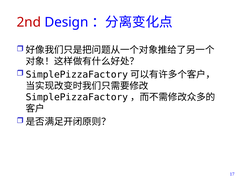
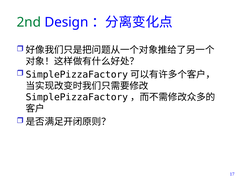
2nd colour: red -> green (29, 22)
